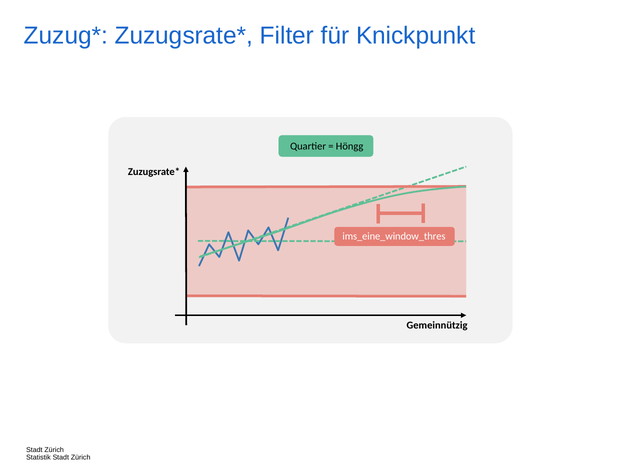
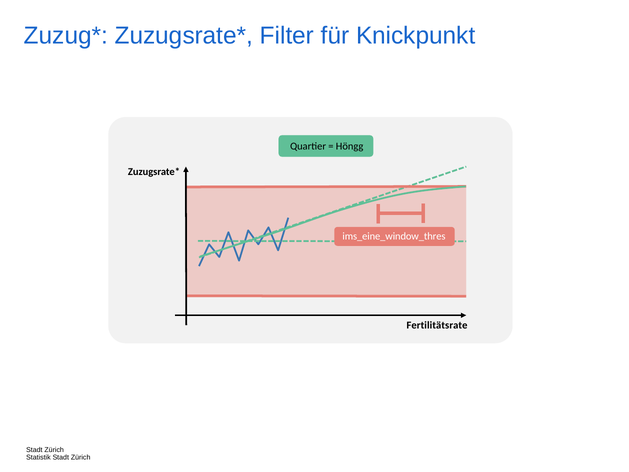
Gemeinnützig: Gemeinnützig -> Fertilitätsrate (437, 325)
